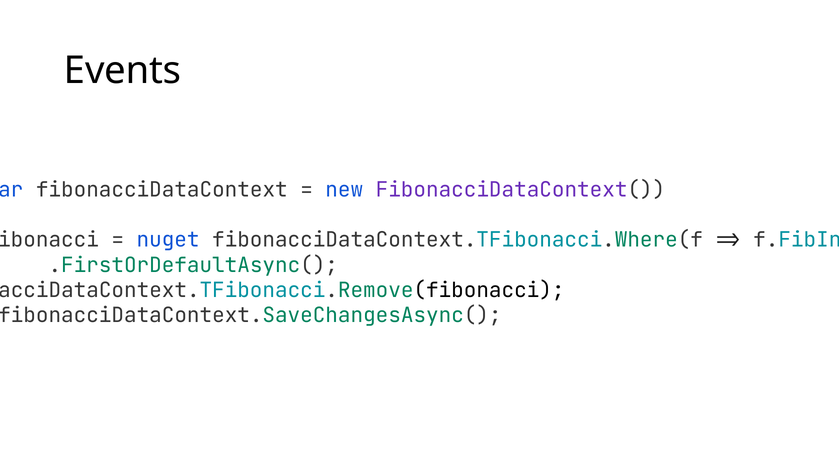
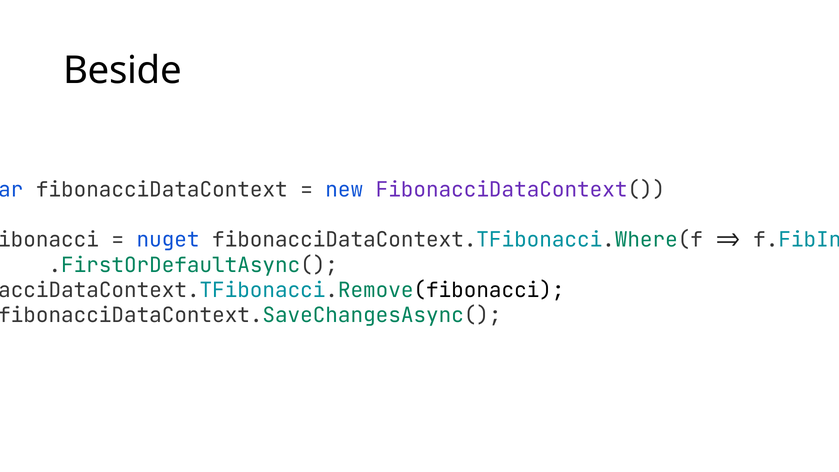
Events: Events -> Beside (123, 70)
